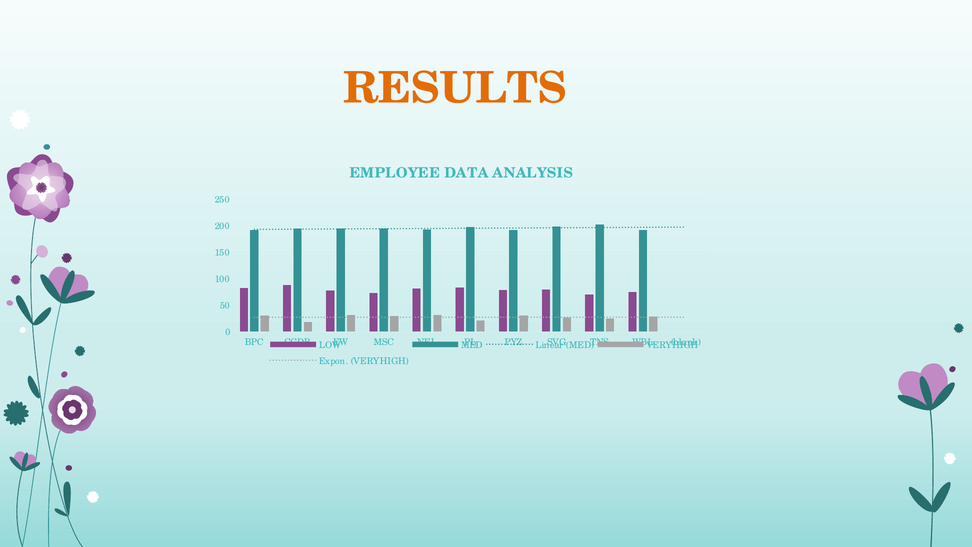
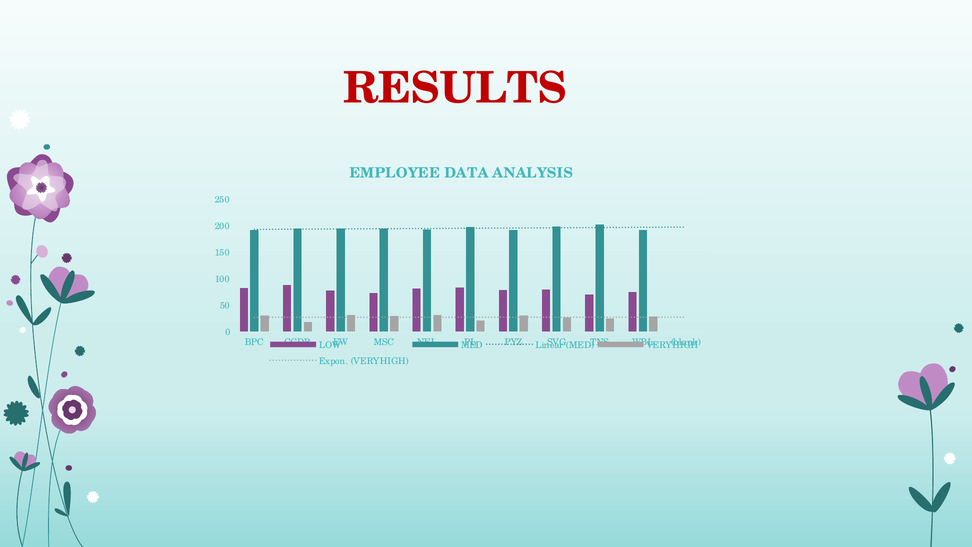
RESULTS colour: orange -> red (455, 88)
